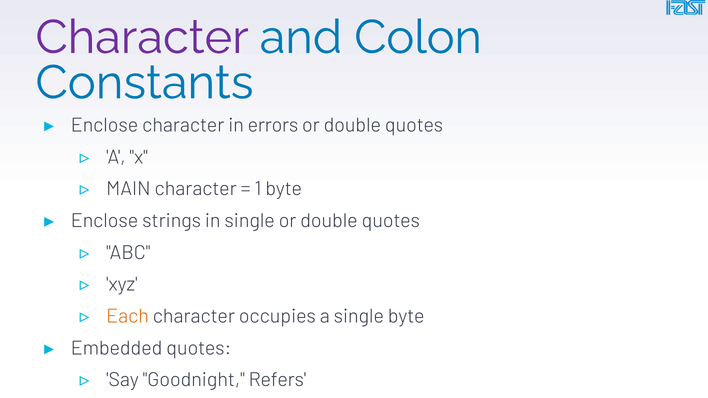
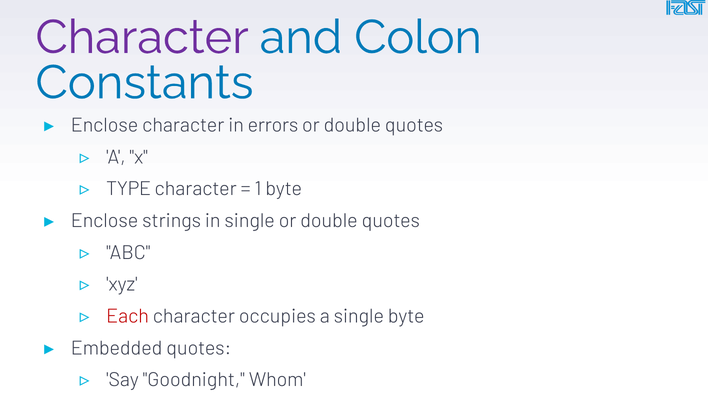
MAIN: MAIN -> TYPE (129, 189)
Each colour: orange -> red (128, 316)
Refers: Refers -> Whom (277, 380)
